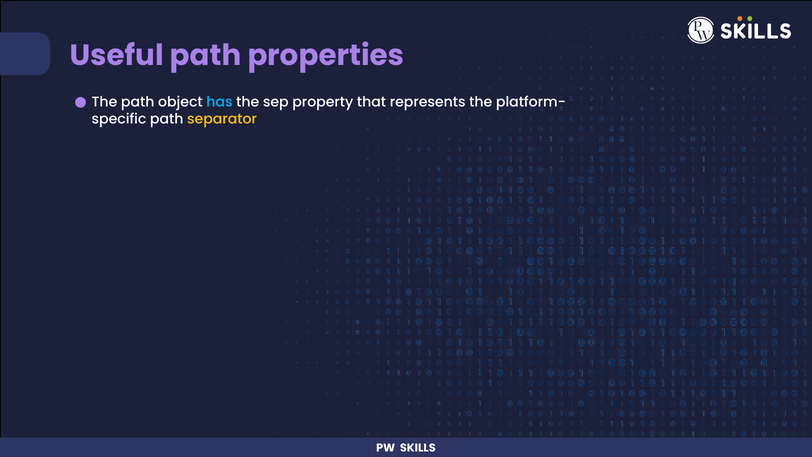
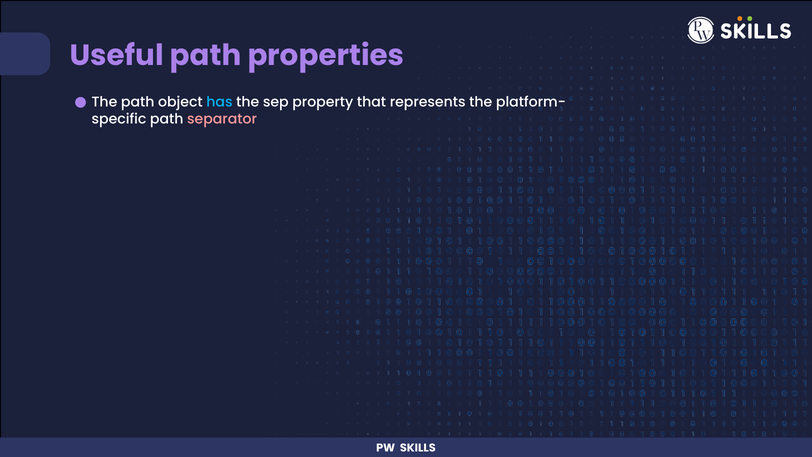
separator colour: yellow -> pink (222, 119)
